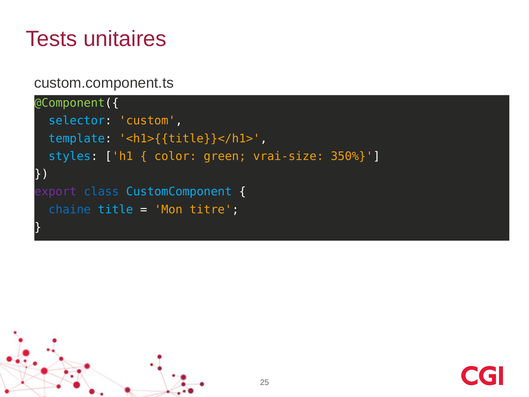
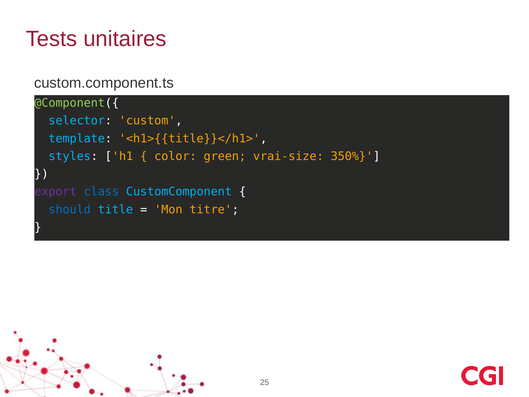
chaine: chaine -> should (70, 209)
